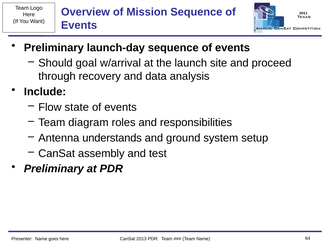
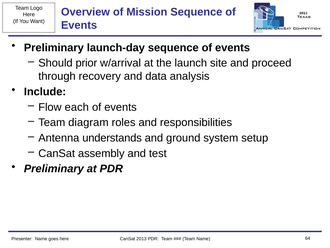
goal: goal -> prior (86, 63)
state: state -> each (77, 107)
